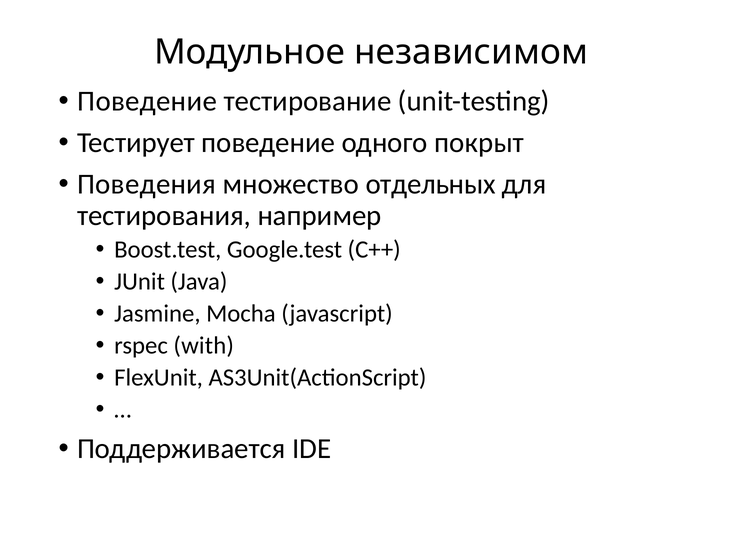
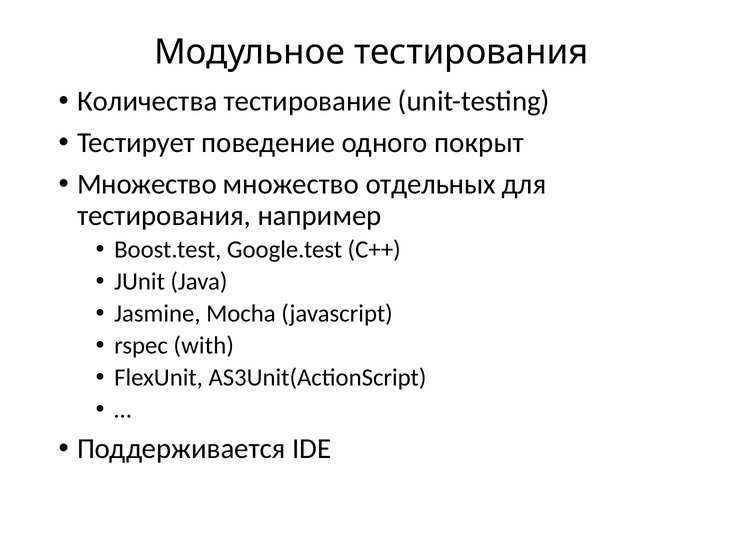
Модульное независимом: независимом -> тестирования (471, 52)
Поведение: Поведение -> Количества (147, 101)
Поведения: Поведения -> Множество (147, 184)
